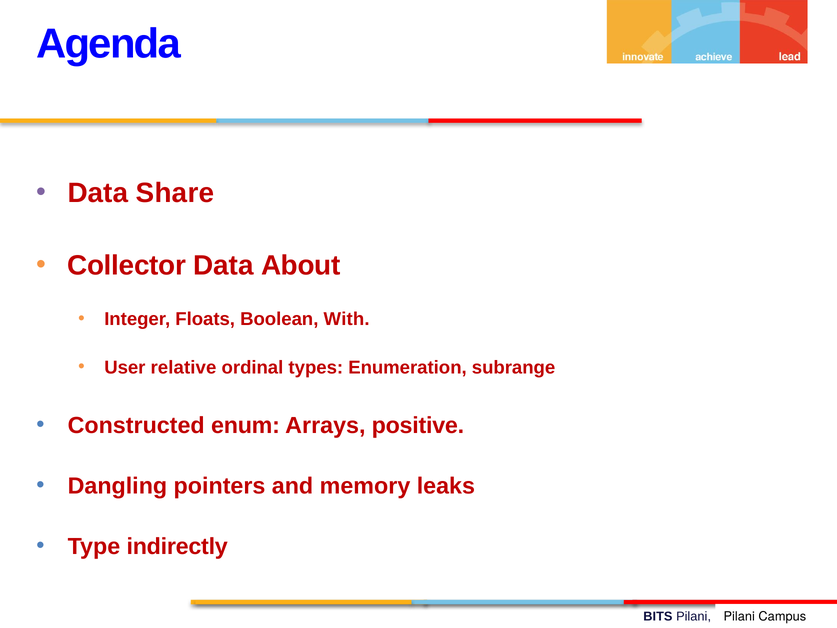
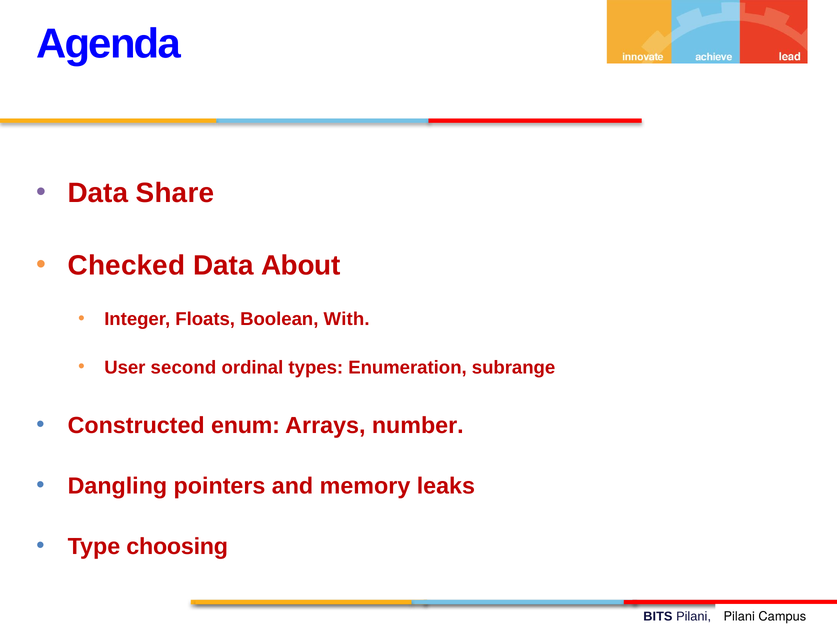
Collector: Collector -> Checked (126, 266)
relative: relative -> second (183, 367)
positive: positive -> number (418, 425)
indirectly: indirectly -> choosing (177, 546)
